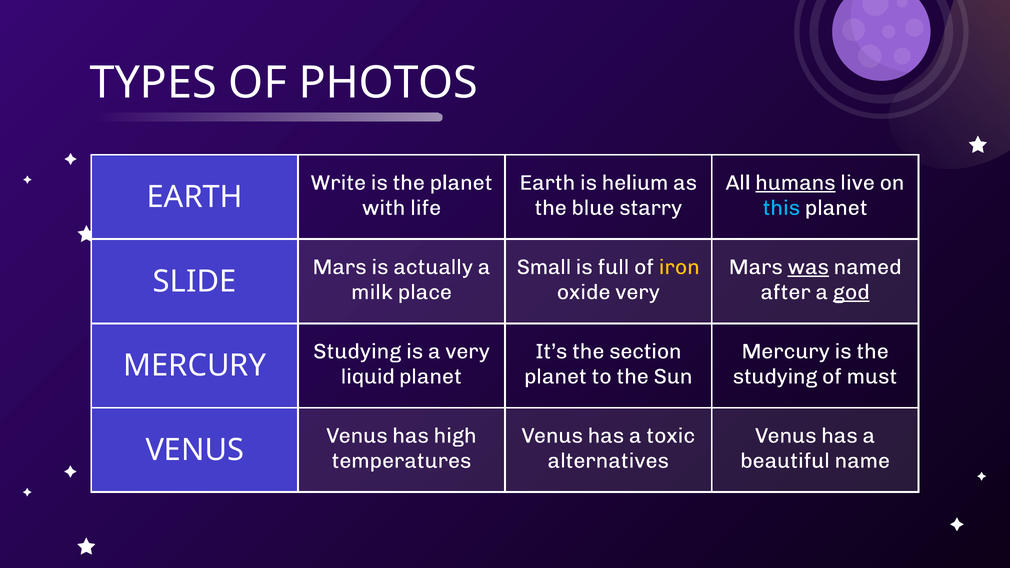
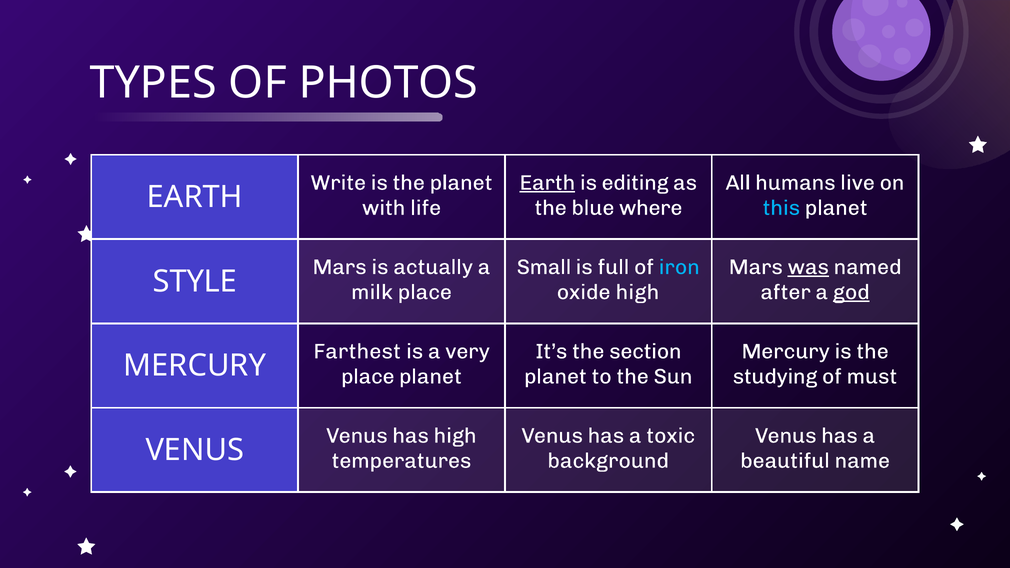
Earth underline: none -> present (547, 183)
helium: helium -> editing (635, 183)
humans underline: present -> none (795, 183)
starry: starry -> where (651, 208)
iron colour: yellow -> light blue (679, 267)
SLIDE: SLIDE -> STYLE (195, 282)
oxide very: very -> high (637, 292)
Studying: Studying -> Farthest (357, 351)
liquid: liquid -> place (368, 377)
alternatives: alternatives -> background (608, 461)
